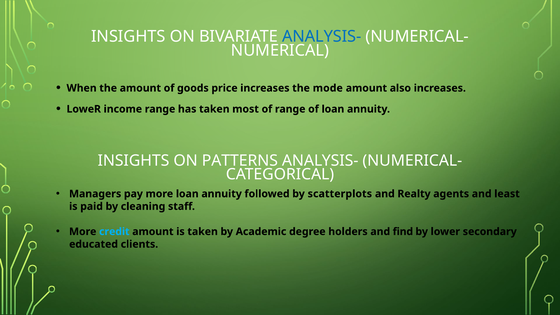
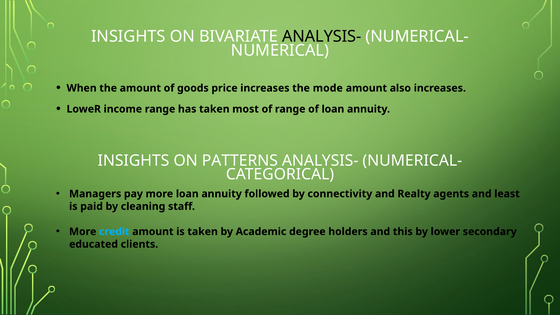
ANALYSIS- colour: blue -> black (322, 36)
scatterplots: scatterplots -> connectivity (340, 194)
find: find -> this (403, 232)
